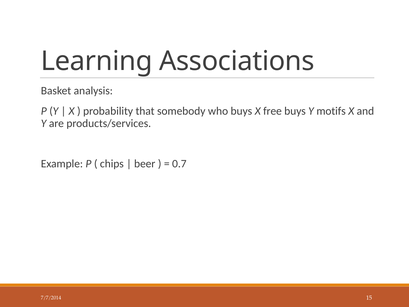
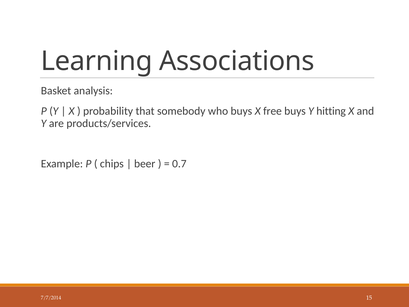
motifs: motifs -> hitting (331, 111)
